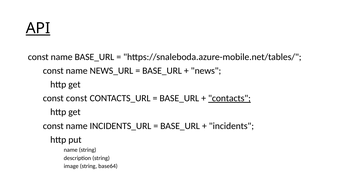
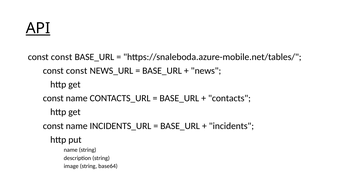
name: name -> const (62, 57)
name: name -> const (77, 71)
const: const -> name (77, 98)
contacts underline: present -> none (229, 98)
